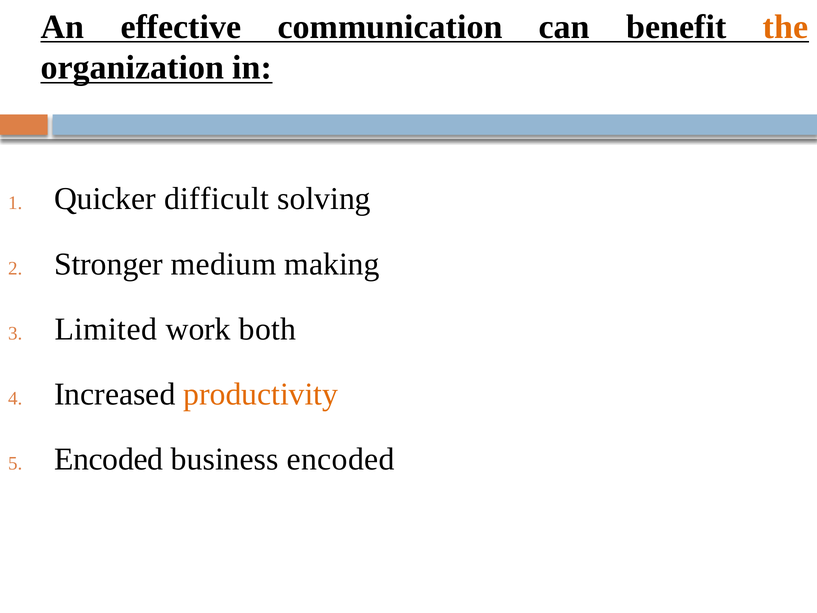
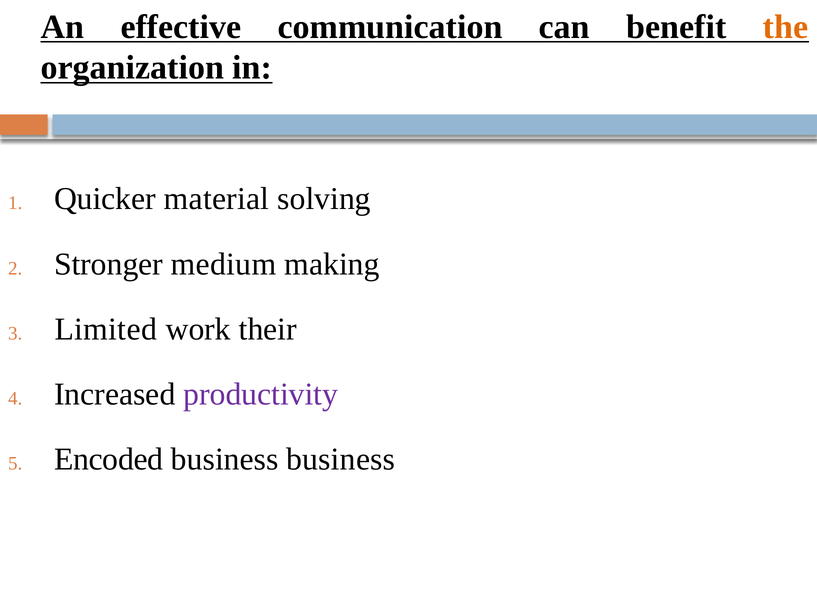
difficult: difficult -> material (217, 199)
both: both -> their (268, 329)
productivity colour: orange -> purple (261, 394)
business encoded: encoded -> business (341, 459)
